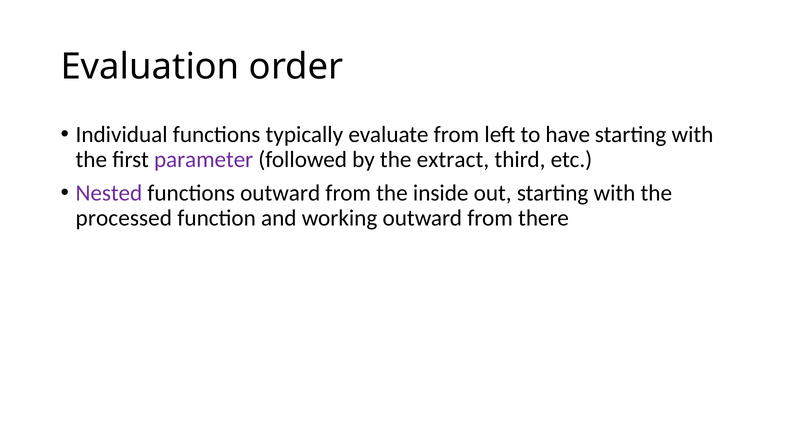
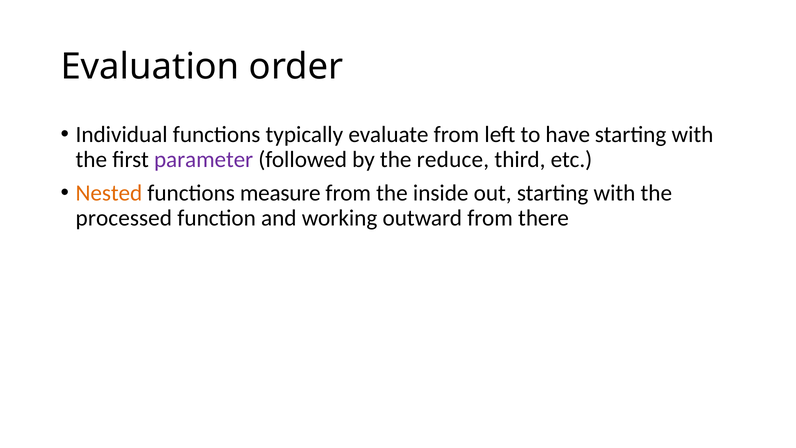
extract: extract -> reduce (453, 160)
Nested colour: purple -> orange (109, 193)
functions outward: outward -> measure (280, 193)
